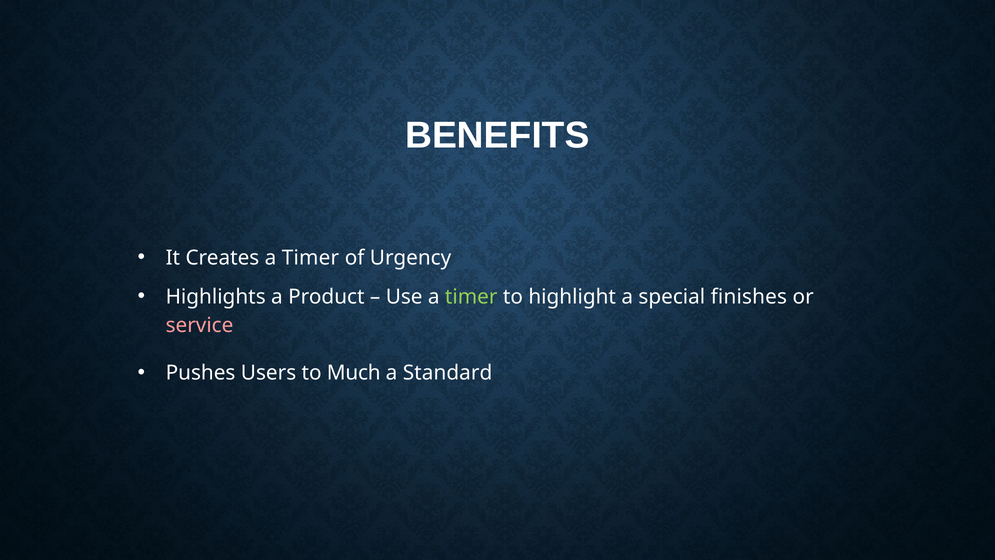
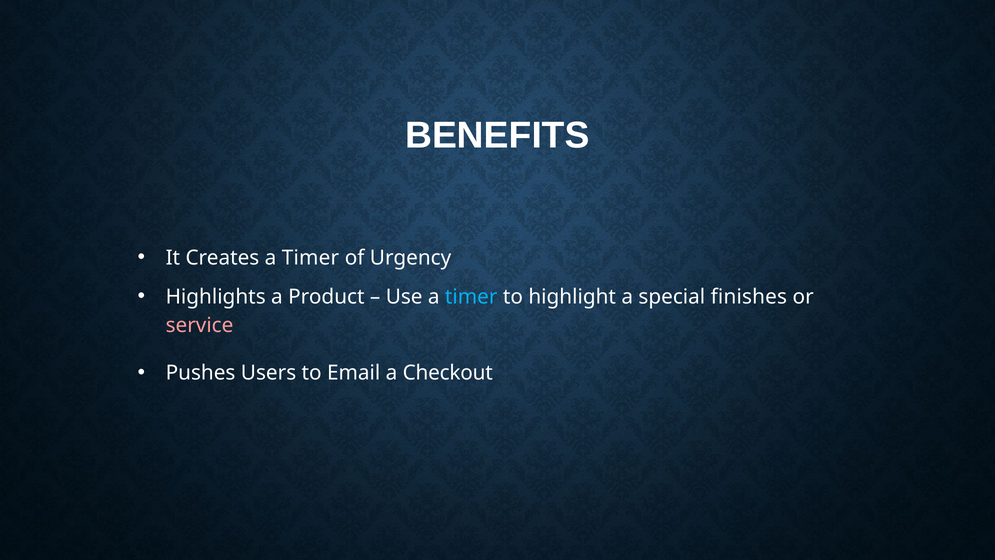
timer colour: light green -> light blue (471, 297)
Much: Much -> Email (354, 373)
Standard: Standard -> Checkout (448, 373)
